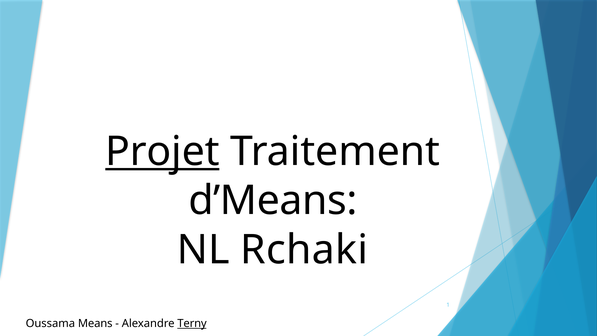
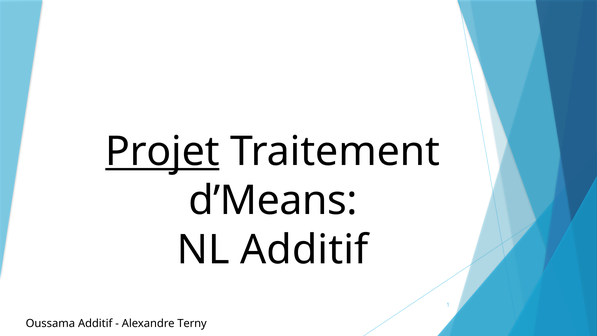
NL Rchaki: Rchaki -> Additif (304, 250)
Oussama Means: Means -> Additif (95, 323)
Terny underline: present -> none (192, 323)
